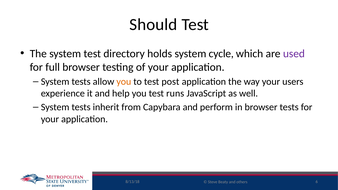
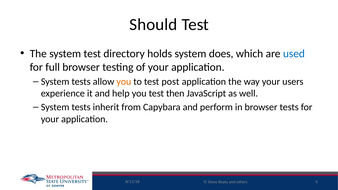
cycle: cycle -> does (221, 54)
used colour: purple -> blue (294, 54)
runs: runs -> then (175, 94)
